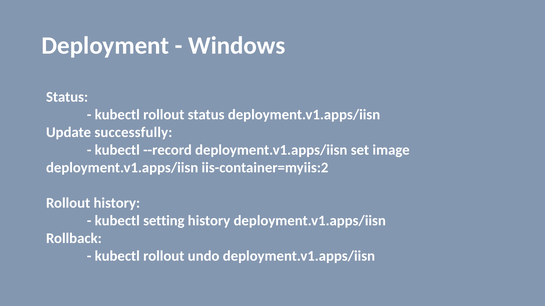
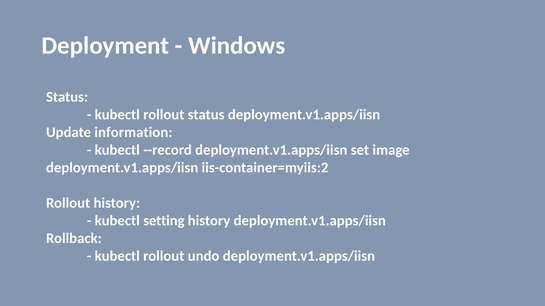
successfully: successfully -> information (133, 132)
